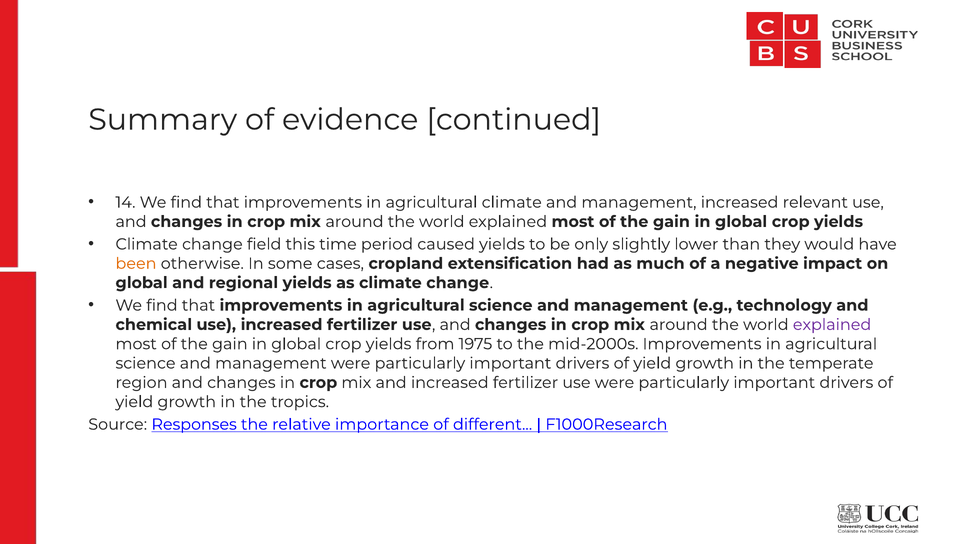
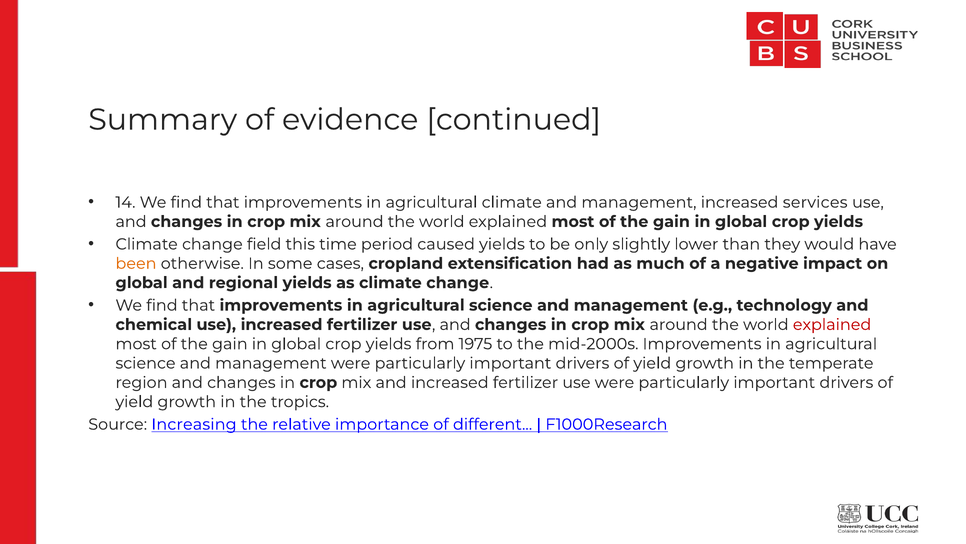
relevant: relevant -> services (815, 202)
explained colour: purple -> red (832, 324)
Responses: Responses -> Increasing (194, 424)
